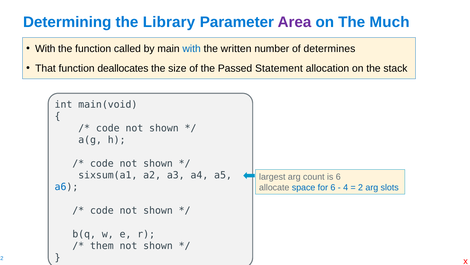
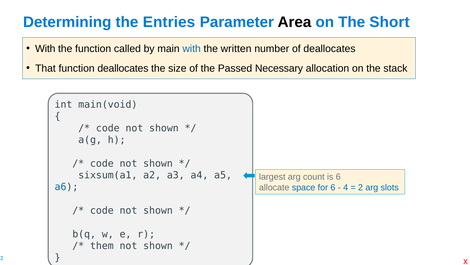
Library: Library -> Entries (169, 22)
Area colour: purple -> black (294, 22)
Much: Much -> Short (390, 22)
of determines: determines -> deallocates (329, 49)
Statement: Statement -> Necessary (279, 68)
